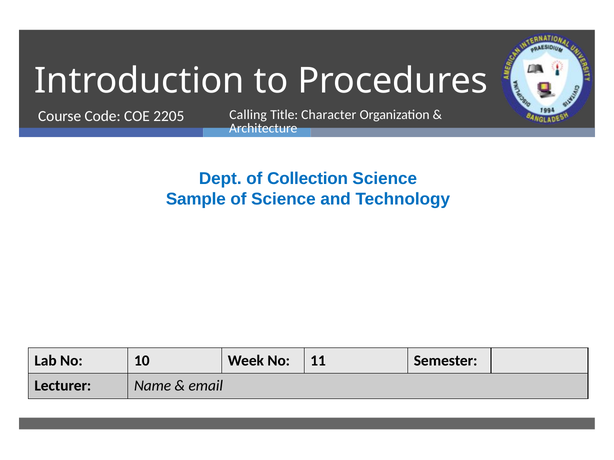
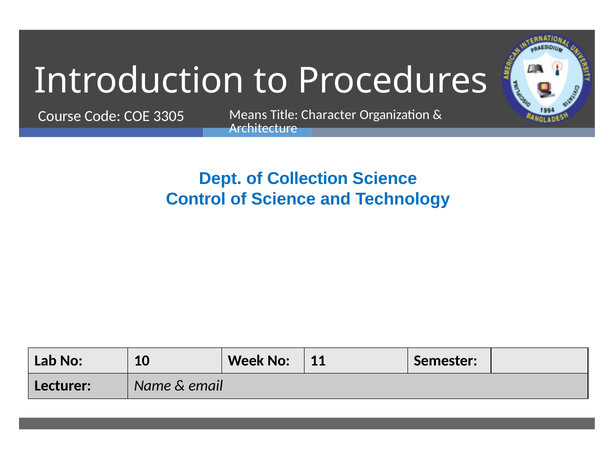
Calling: Calling -> Means (248, 115)
2205: 2205 -> 3305 (169, 116)
Sample: Sample -> Control (196, 199)
